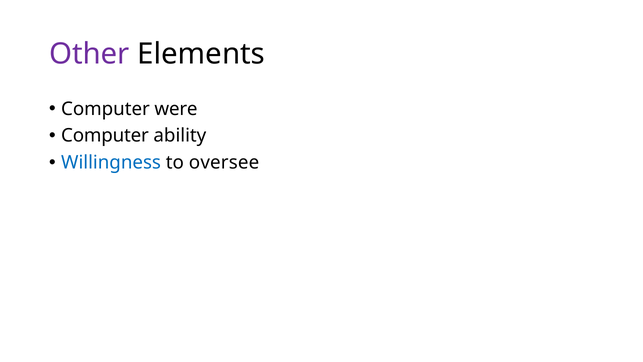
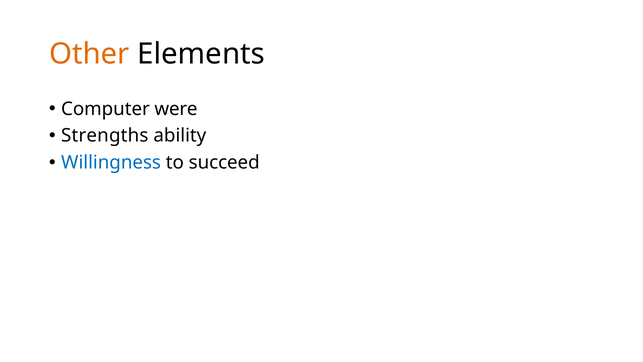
Other colour: purple -> orange (89, 54)
Computer: Computer -> Strengths (105, 136)
oversee: oversee -> succeed (224, 163)
